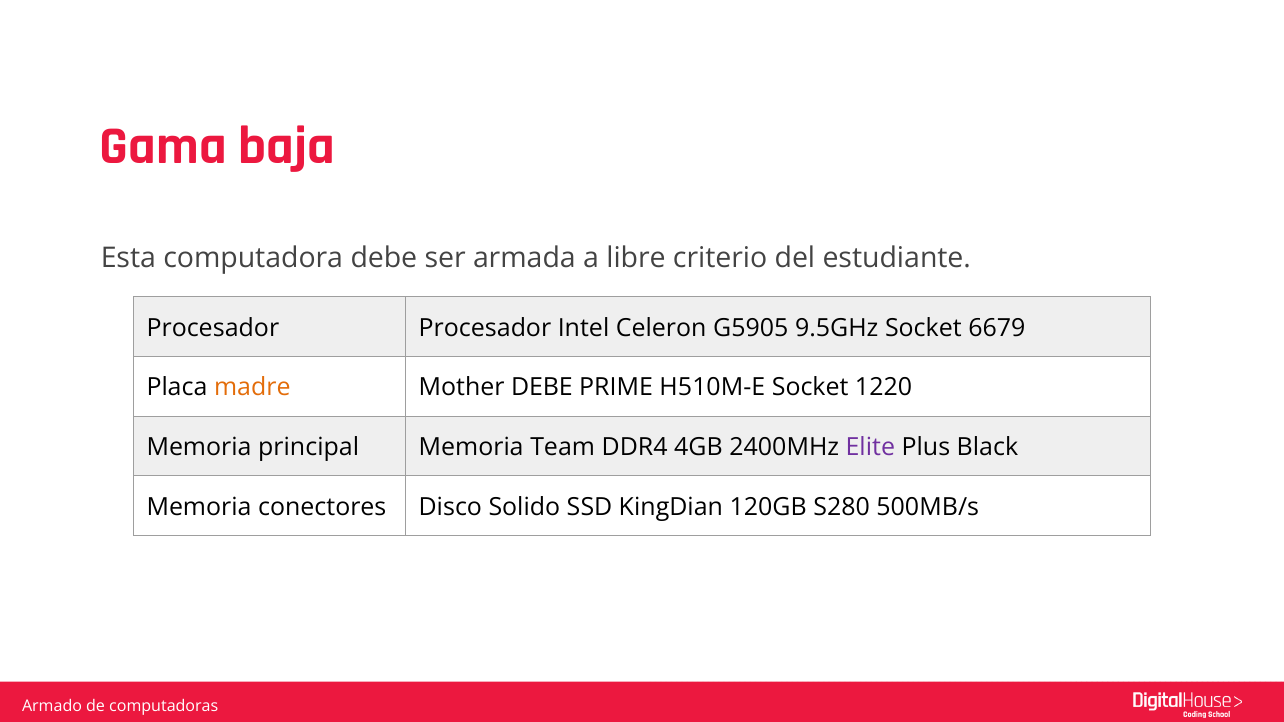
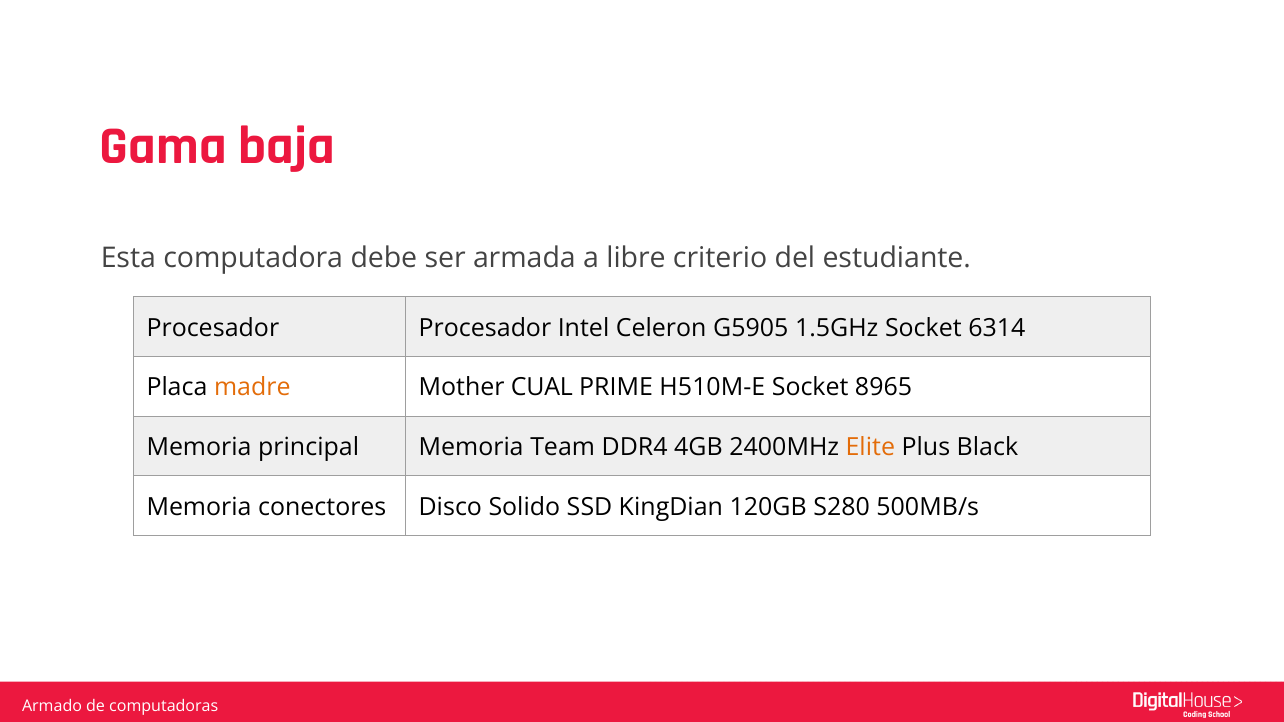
9.5GHz: 9.5GHz -> 1.5GHz (837, 328)
6679: 6679 -> 6314 (997, 328)
Mother DEBE: DEBE -> CUAL (542, 388)
1220: 1220 -> 8965 (884, 388)
Elite colour: purple -> orange (870, 448)
